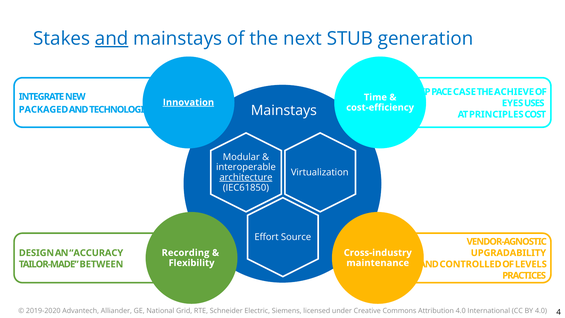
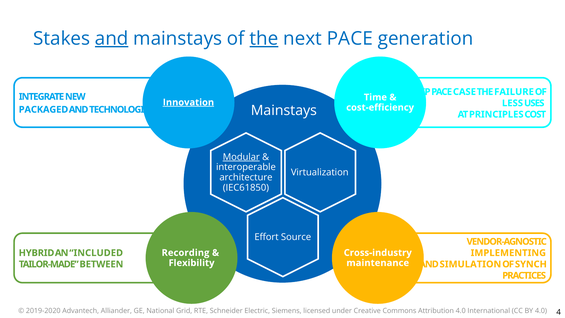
the underline: none -> present (264, 38)
next STUB: STUB -> PACE (350, 38)
ACHIEVE: ACHIEVE -> FAILURE (514, 92)
EYES: EYES -> LESS (512, 103)
Modular underline: none -> present (241, 157)
architecture underline: present -> none (246, 177)
DESIGN: DESIGN -> HYBRID (36, 253)
ACCURACY: ACCURACY -> INCLUDED (96, 253)
UPGRADABILITY: UPGRADABILITY -> IMPLEMENTING (508, 253)
CONTROLLED: CONTROLLED -> SIMULATION (470, 264)
LEVELS: LEVELS -> SYNCH (531, 264)
